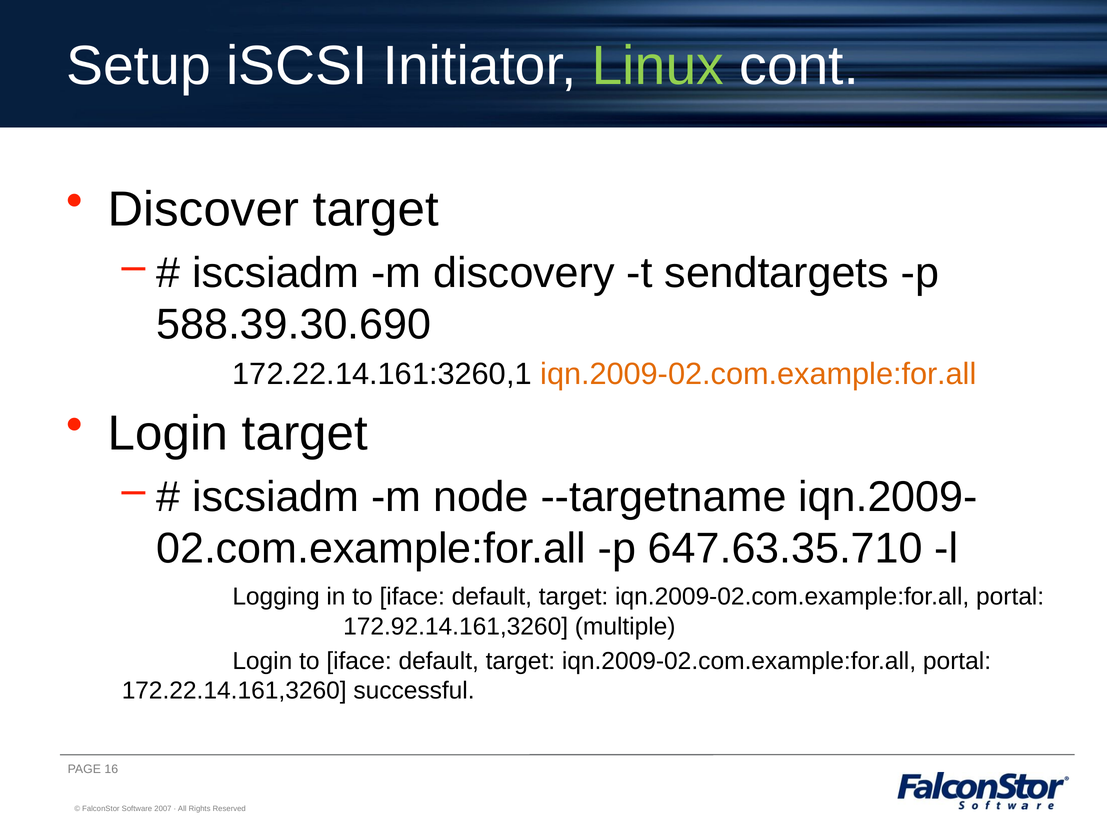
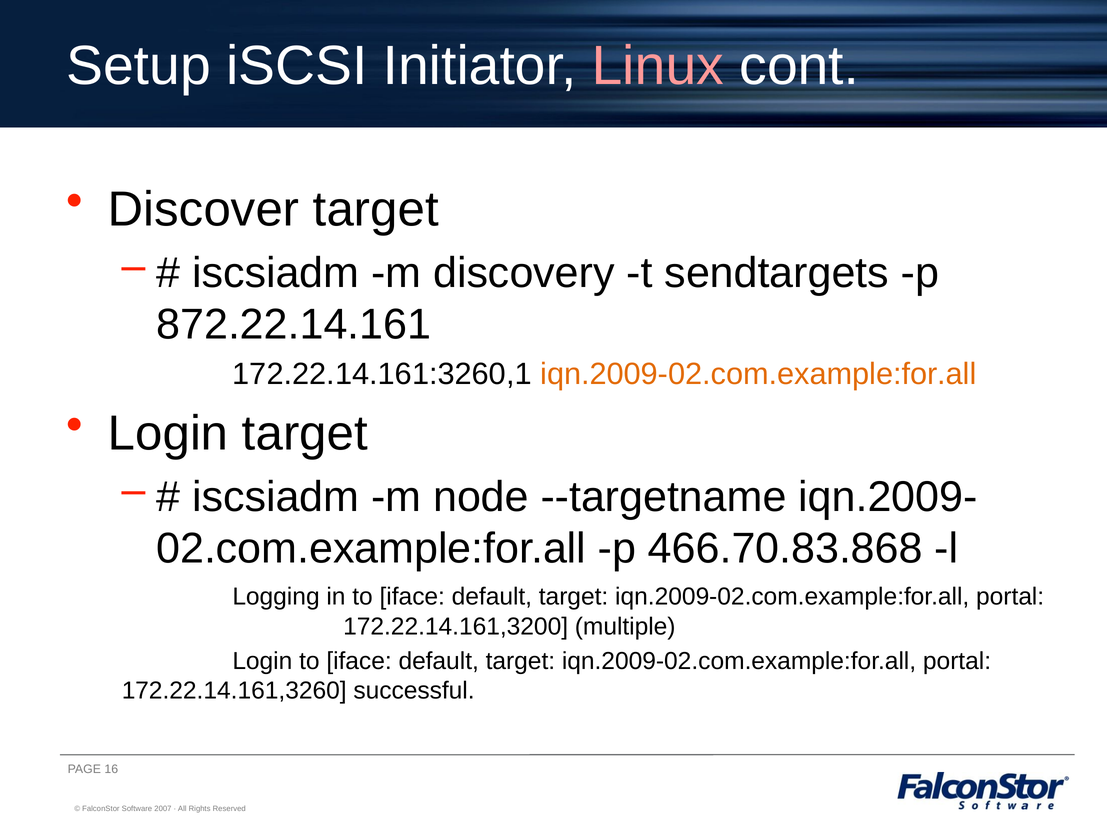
Linux colour: light green -> pink (658, 66)
588.39.30.690: 588.39.30.690 -> 872.22.14.161 (294, 325)
647.63.35.710: 647.63.35.710 -> 466.70.83.868 (785, 549)
172.92.14.161,3260: 172.92.14.161,3260 -> 172.22.14.161,3200 (456, 627)
